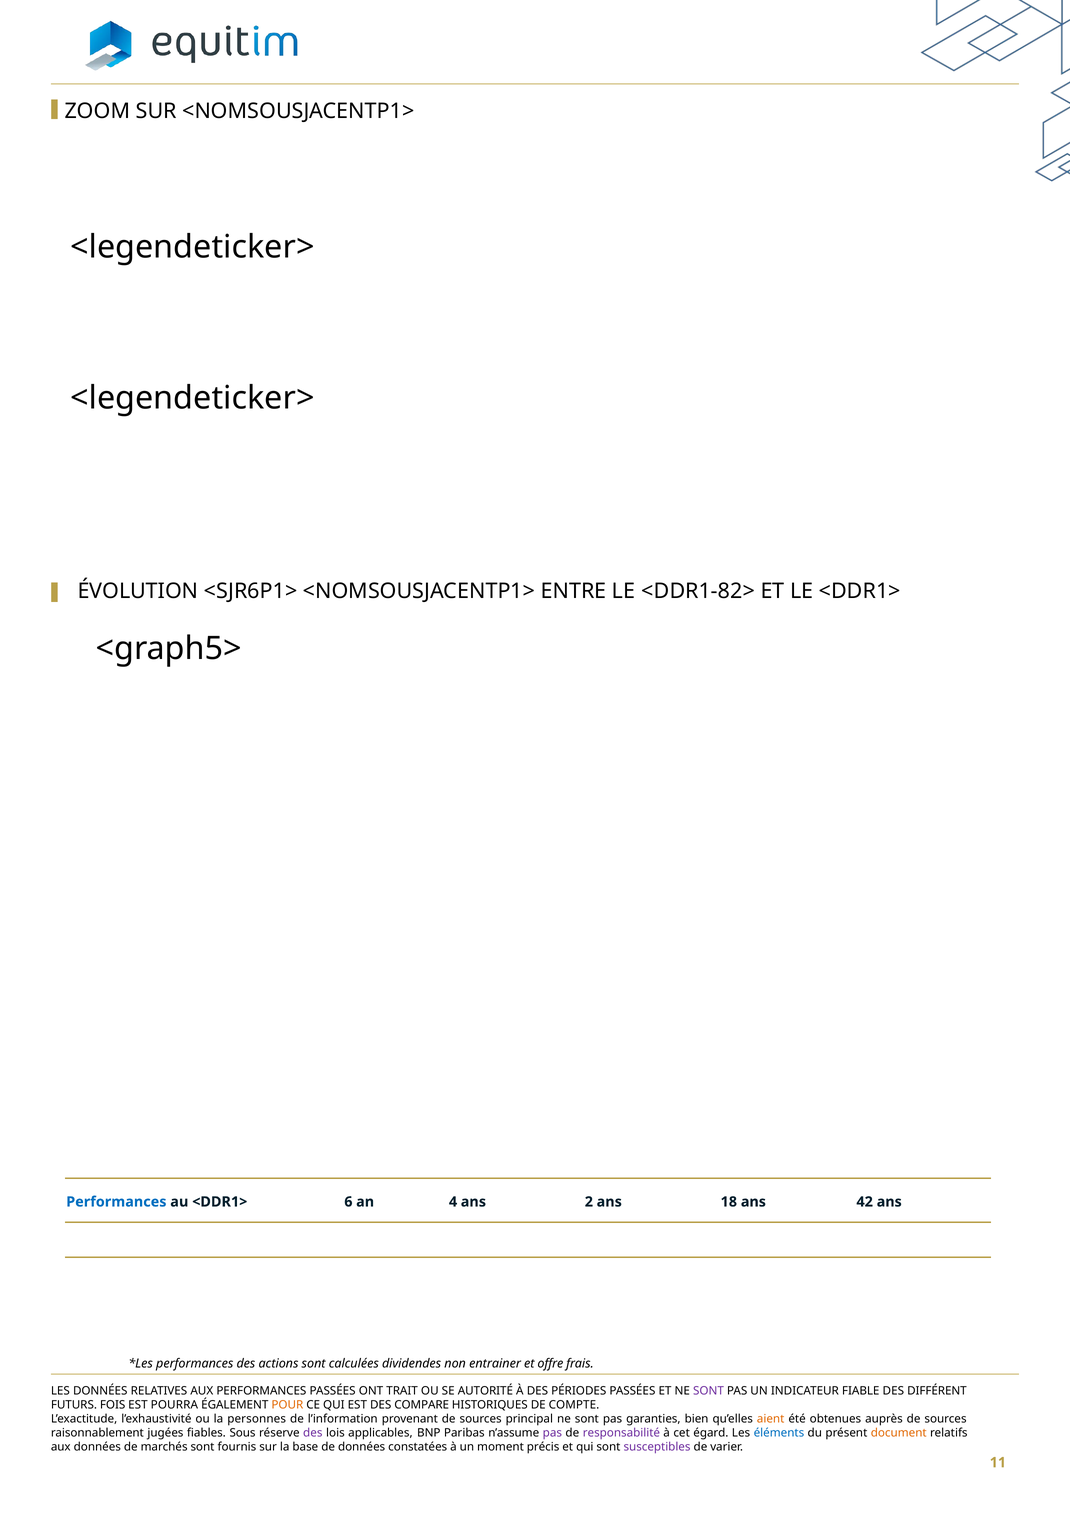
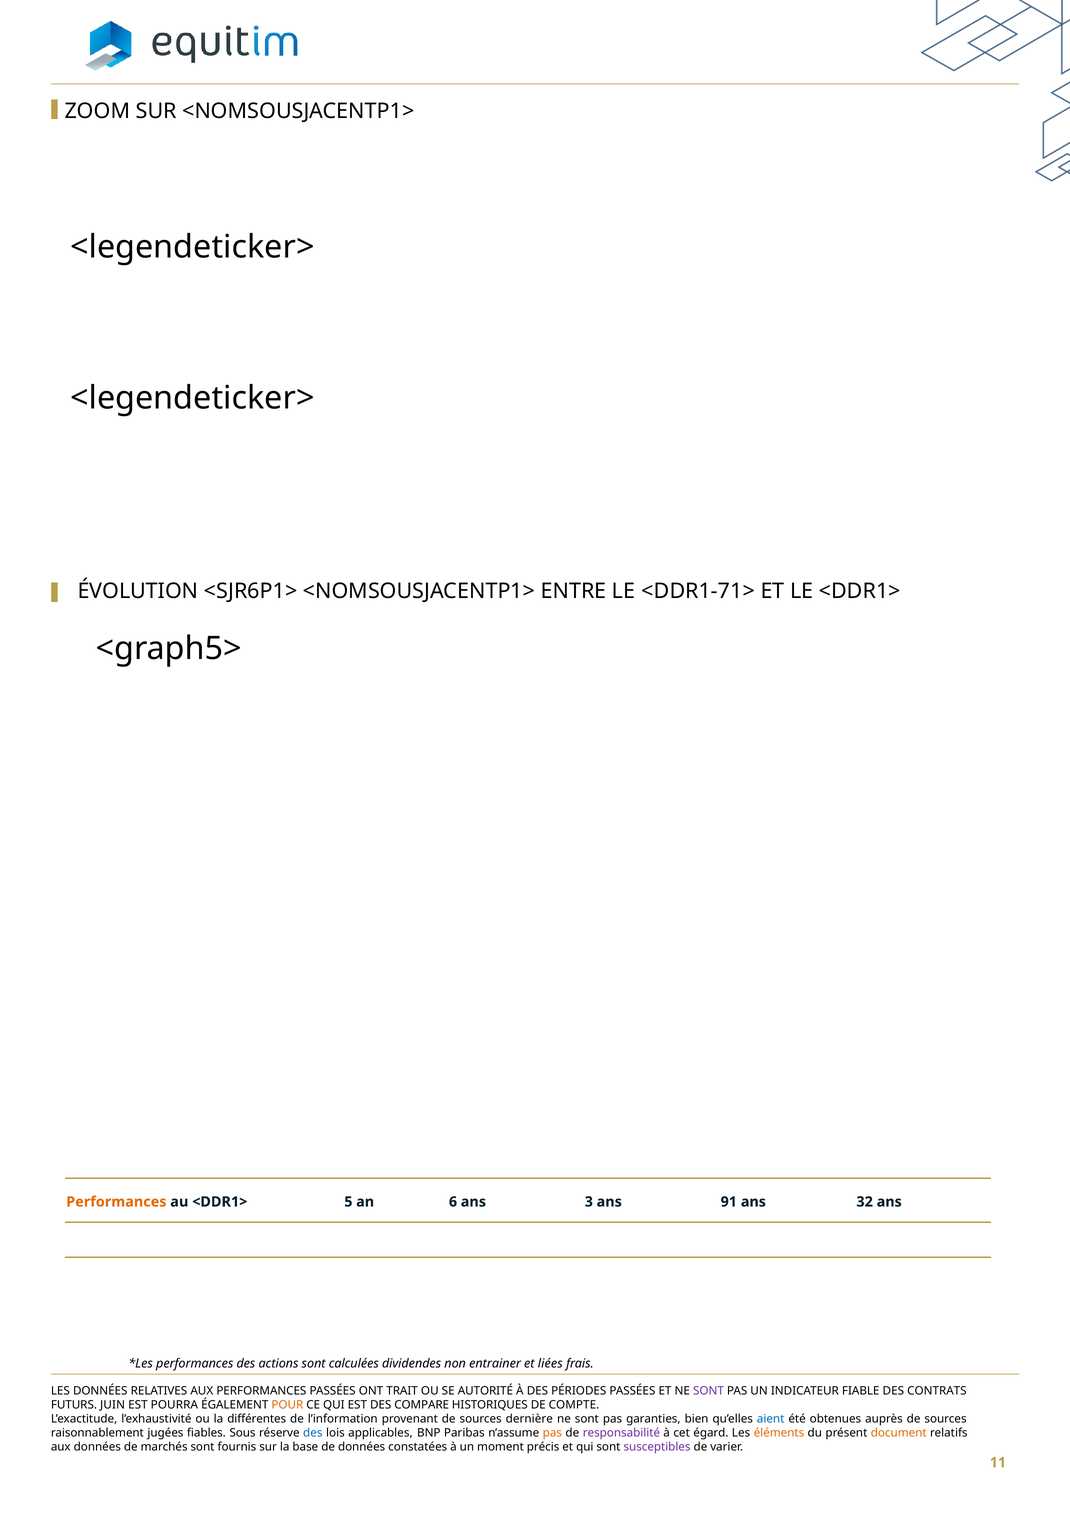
<DDR1-82>: <DDR1-82> -> <DDR1-71> (698, 591)
Performances colour: blue -> orange (116, 1202)
6: 6 -> 5 (348, 1202)
4: 4 -> 6 (453, 1202)
2: 2 -> 3 (589, 1202)
18: 18 -> 91 (729, 1202)
42: 42 -> 32 (865, 1202)
offre: offre -> liées (550, 1364)
DIFFÉRENT: DIFFÉRENT -> CONTRATS (937, 1391)
FOIS: FOIS -> JUIN (113, 1405)
personnes: personnes -> différentes (257, 1419)
principal: principal -> dernière (529, 1419)
aient colour: orange -> blue (771, 1419)
des colour: purple -> blue (313, 1433)
pas colour: purple -> orange (552, 1433)
éléments colour: blue -> orange (779, 1433)
